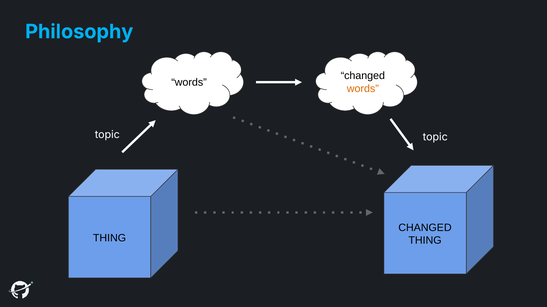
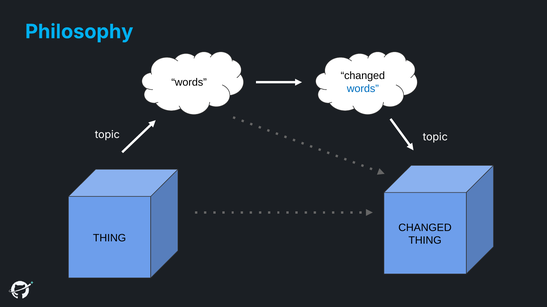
words colour: orange -> blue (363, 89)
